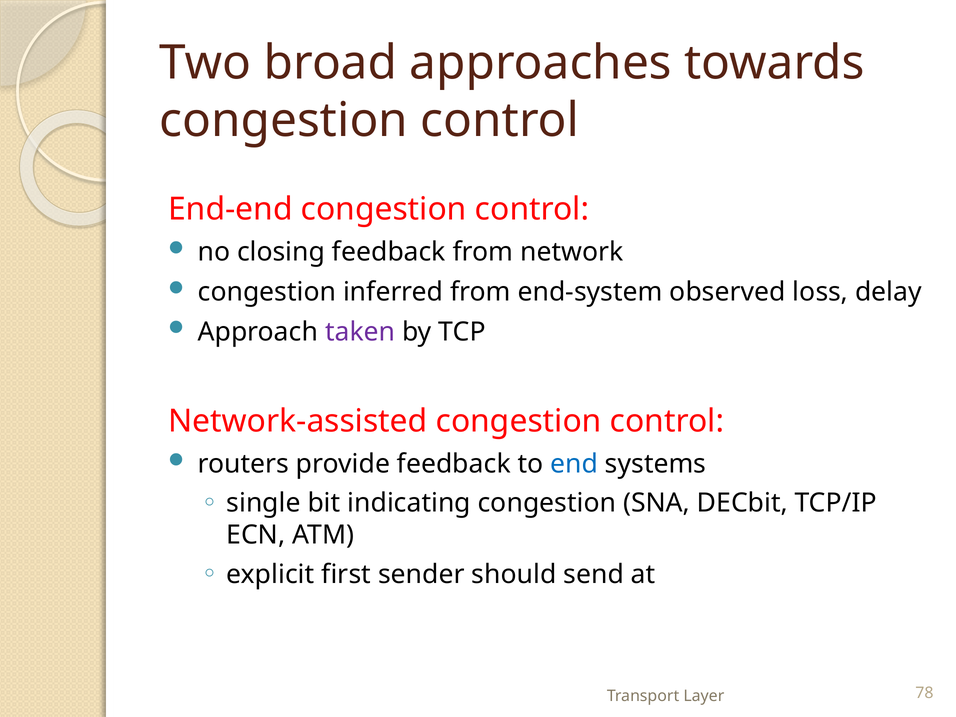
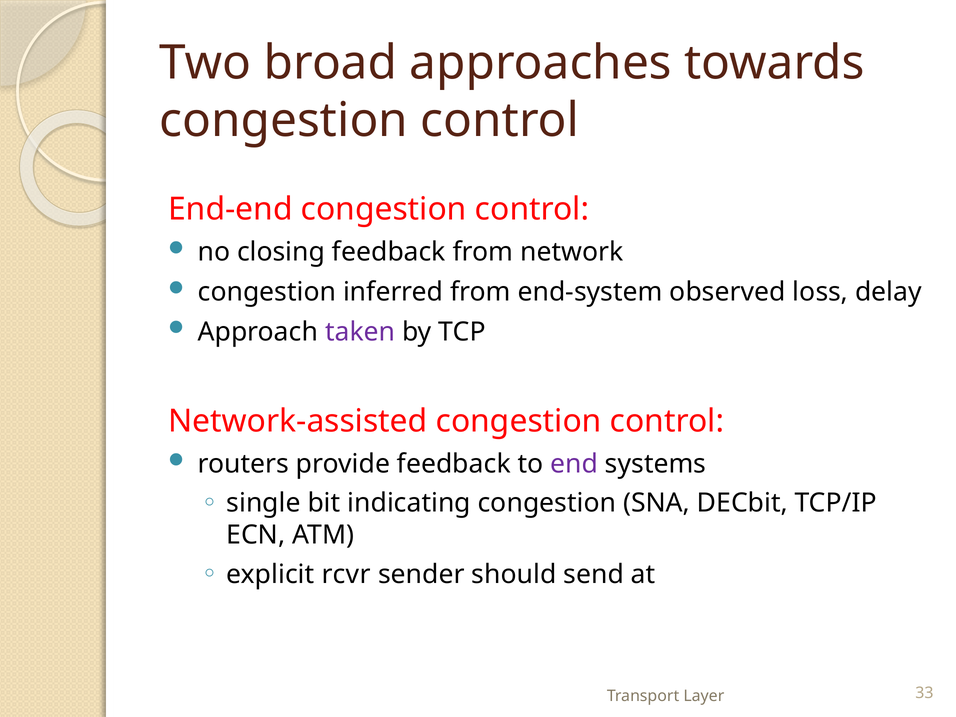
end colour: blue -> purple (574, 464)
first: first -> rcvr (346, 574)
78: 78 -> 33 (924, 693)
